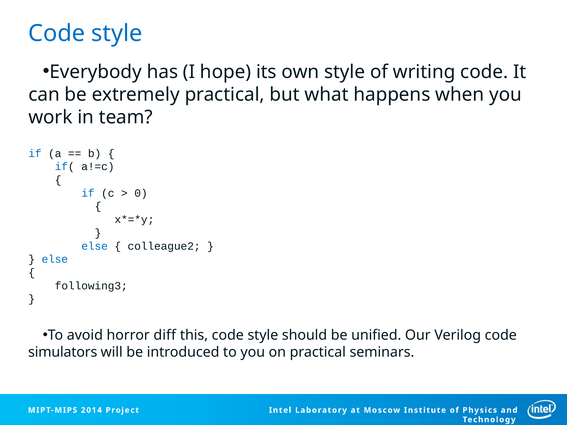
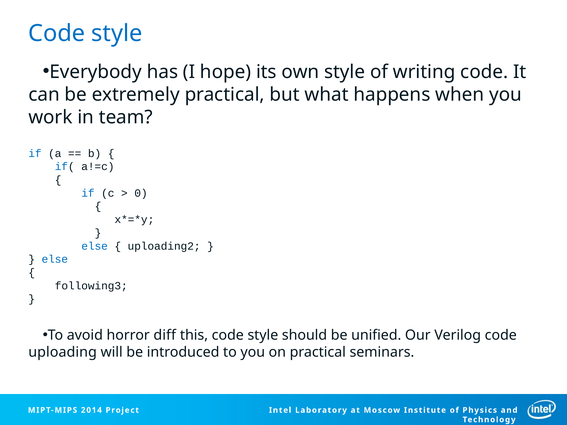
colleague2: colleague2 -> uploading2 (164, 246)
simulators: simulators -> uploading (63, 353)
